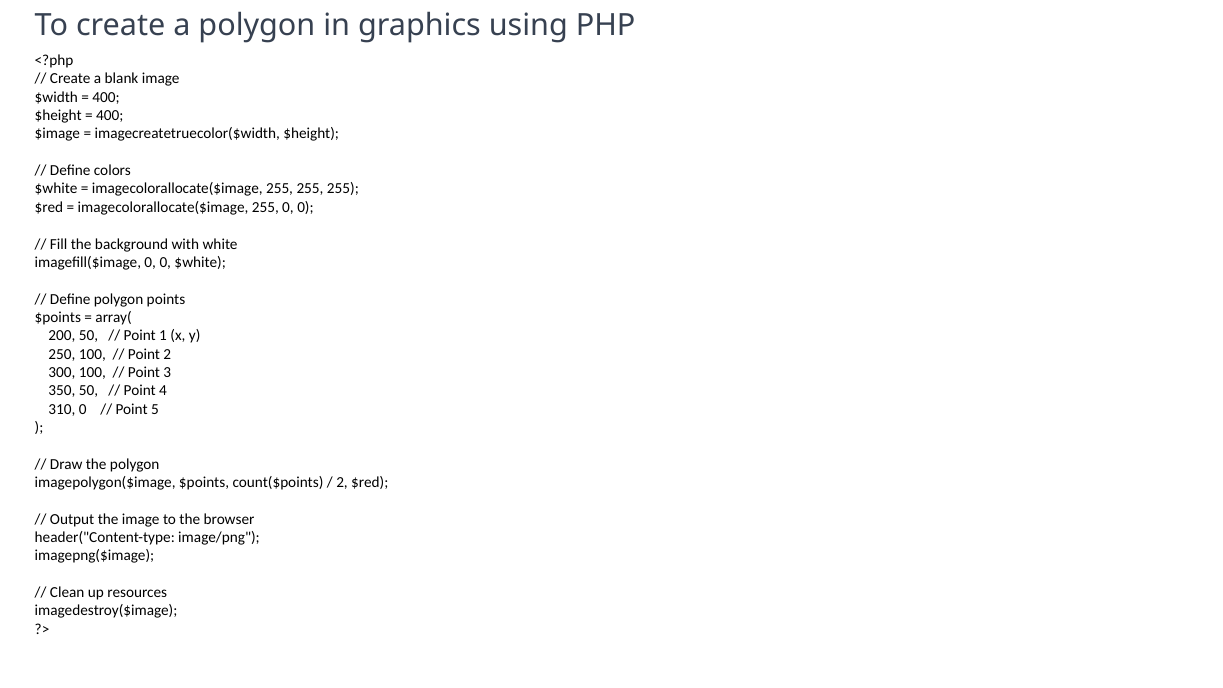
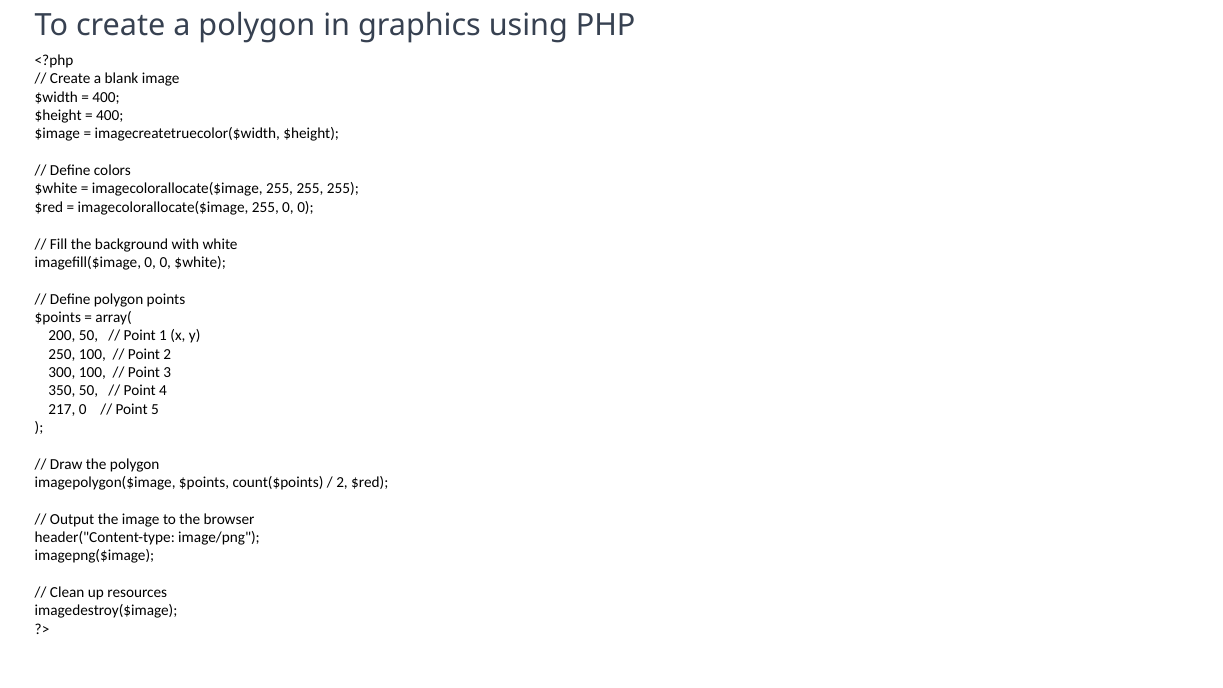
310: 310 -> 217 (62, 409)
